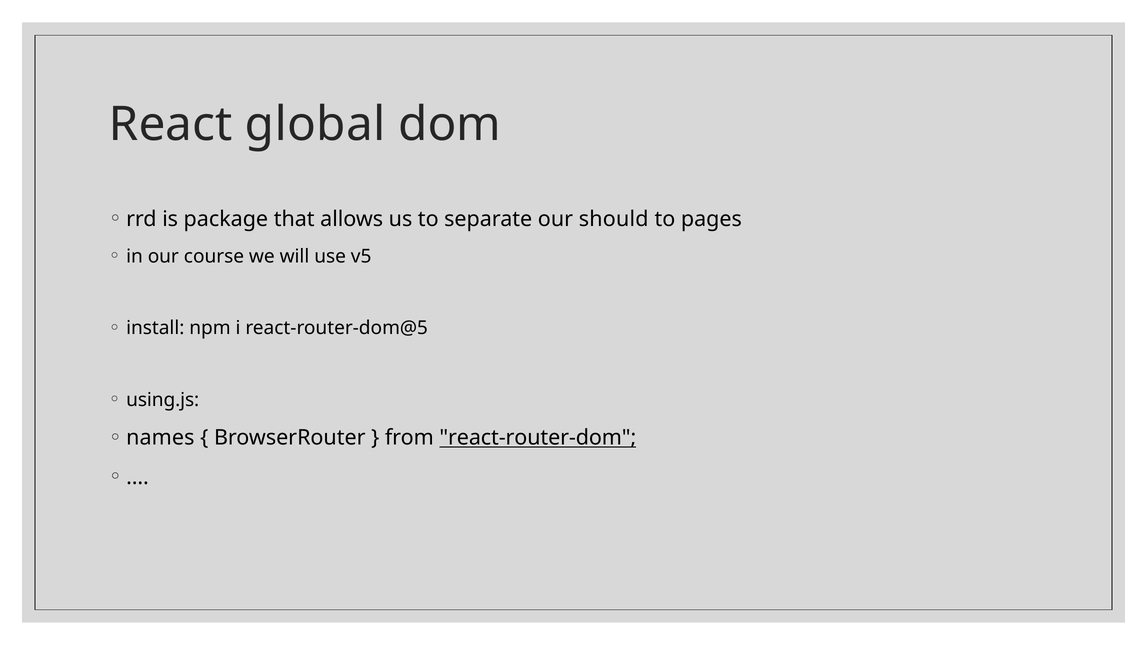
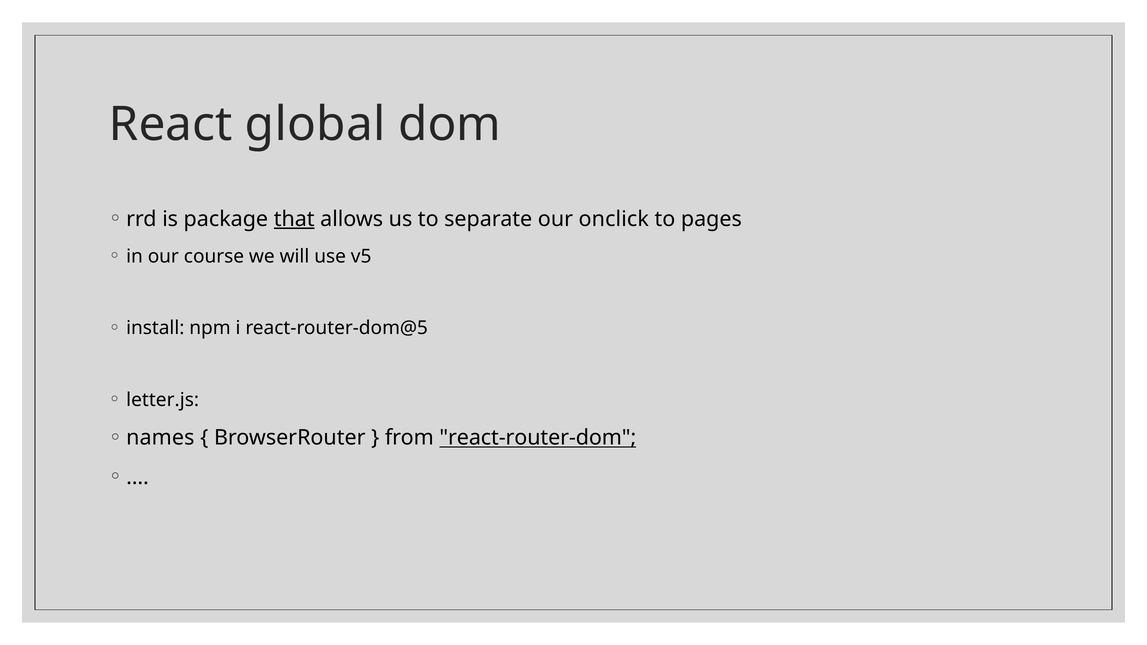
that underline: none -> present (294, 219)
should: should -> onclick (614, 219)
using.js: using.js -> letter.js (163, 400)
